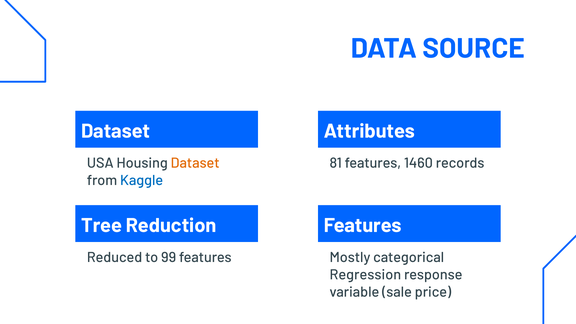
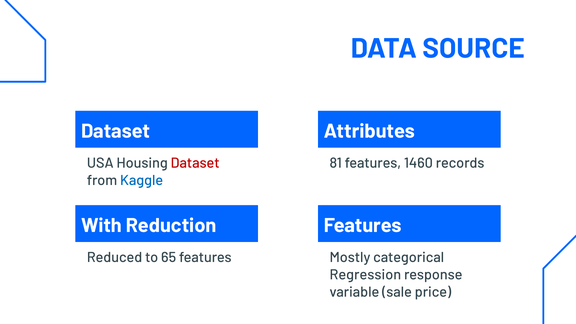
Dataset colour: orange -> red (195, 163)
Tree: Tree -> With (102, 226)
99: 99 -> 65 (169, 257)
